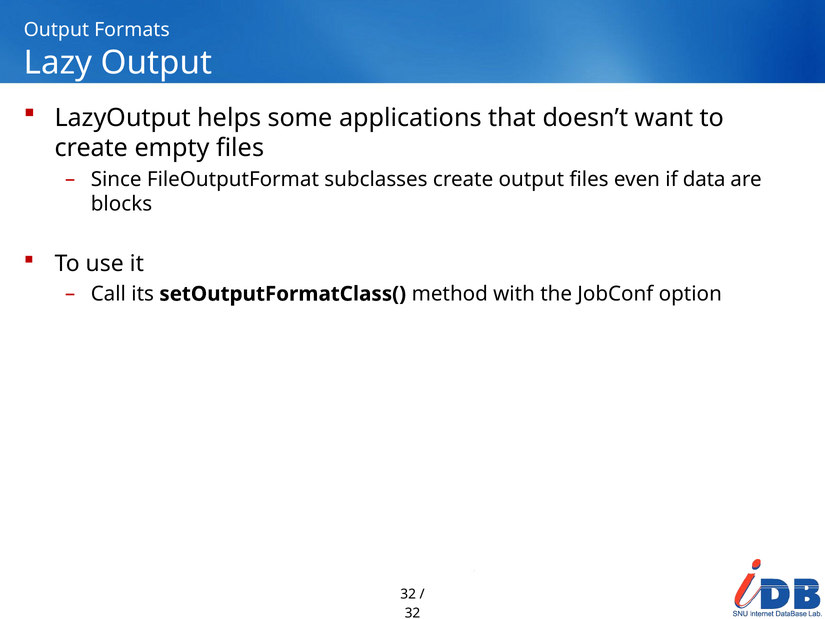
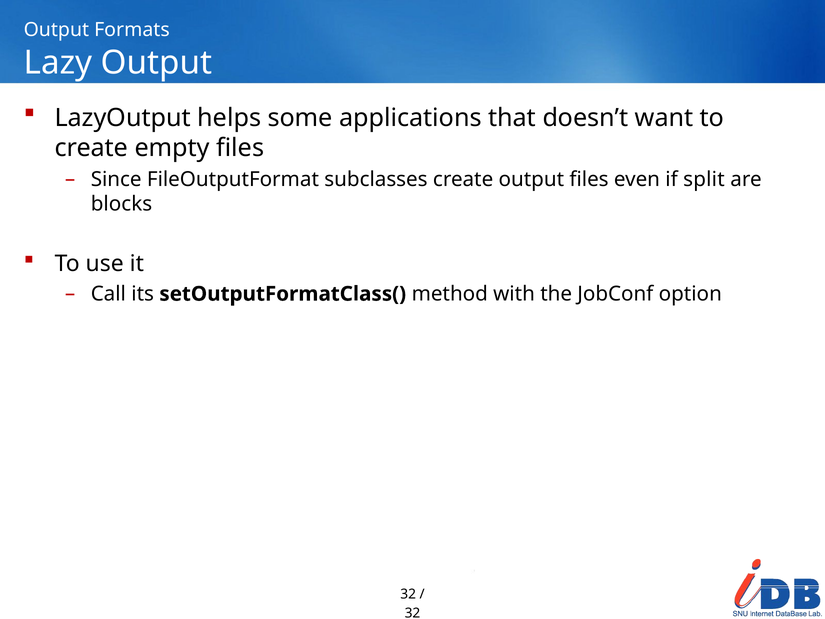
data: data -> split (704, 179)
